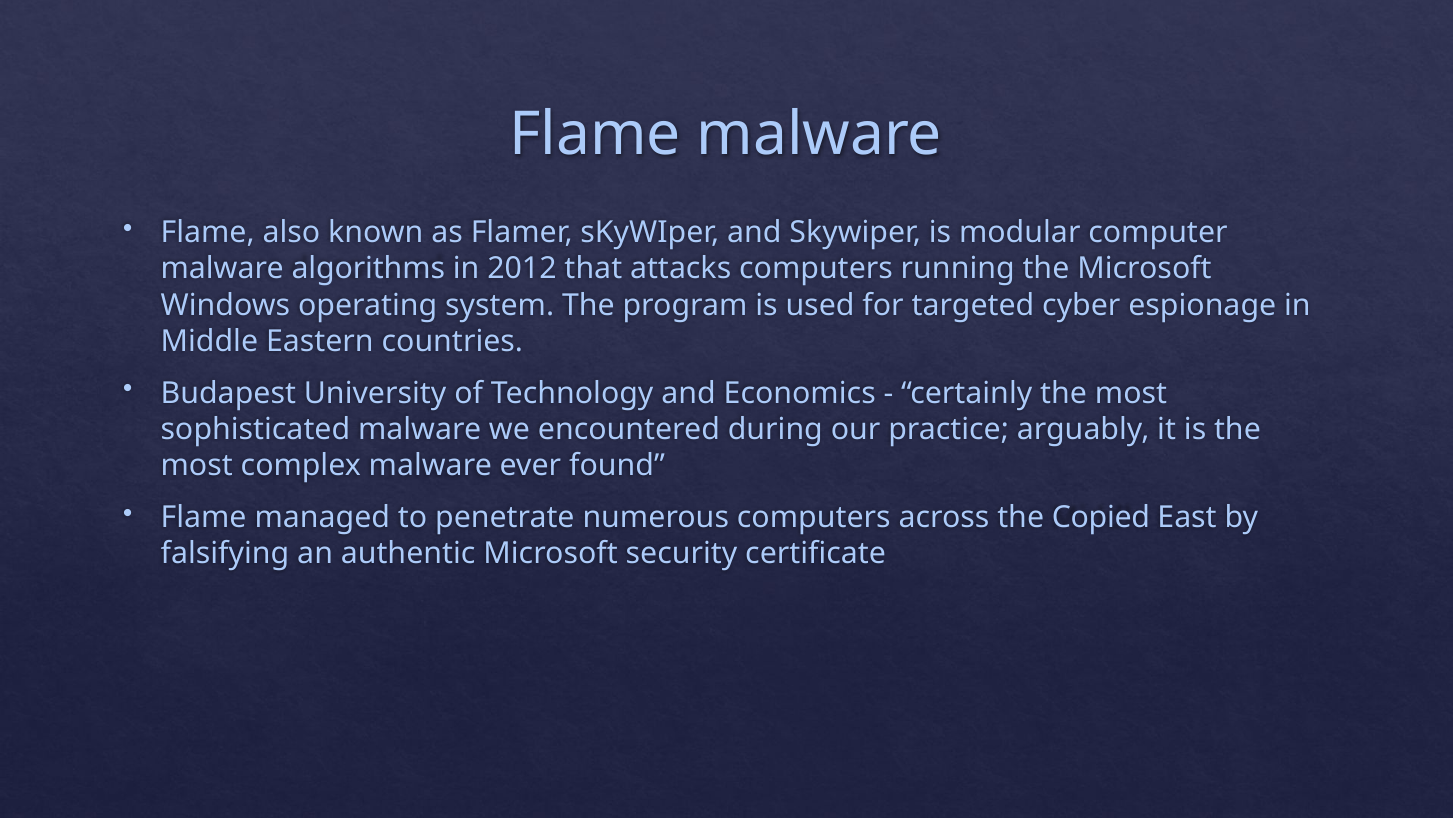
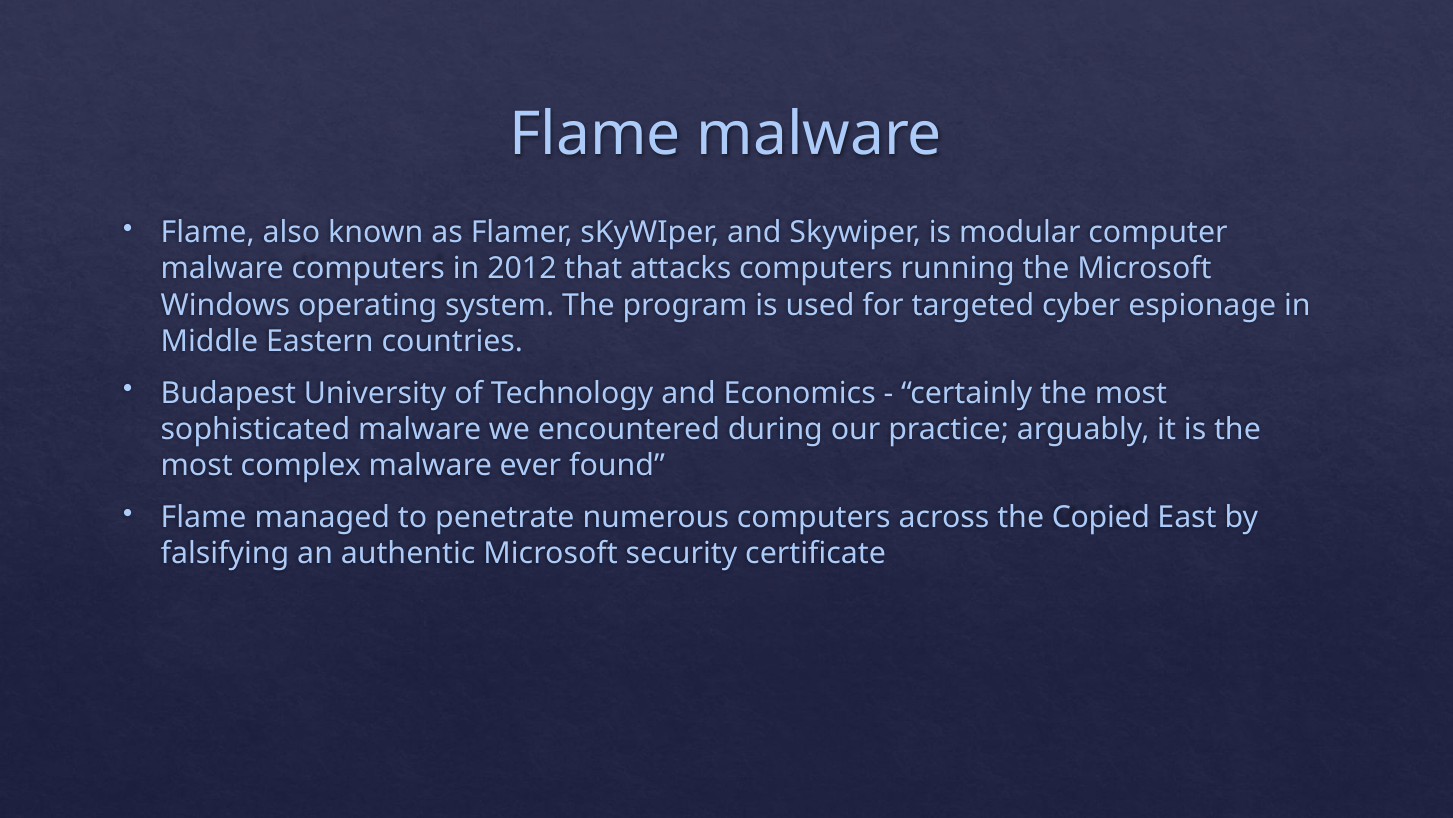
malware algorithms: algorithms -> computers (368, 269)
